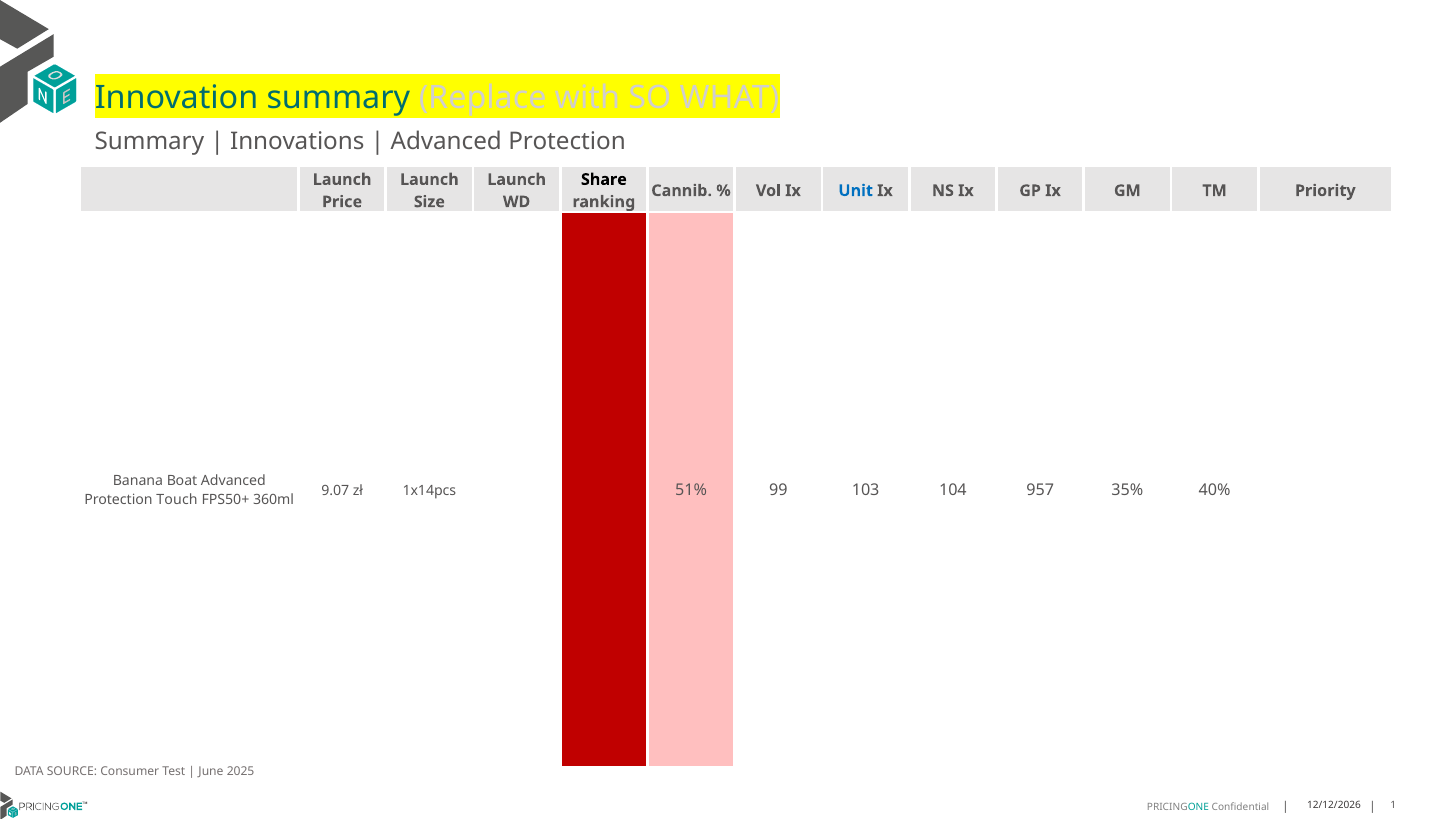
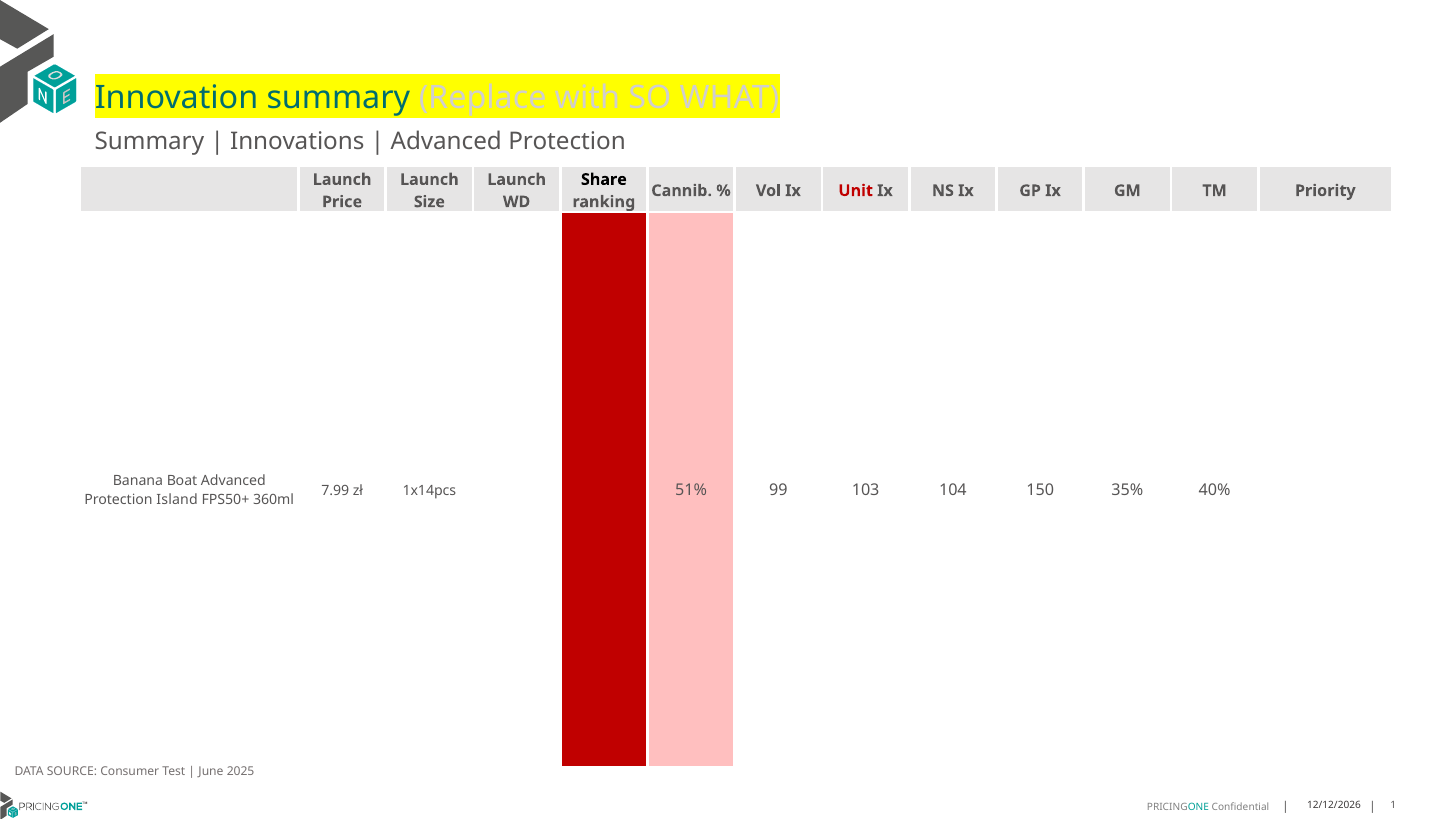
Unit colour: blue -> red (856, 191)
9.07: 9.07 -> 7.99 (335, 490)
957: 957 -> 150 (1040, 491)
Touch: Touch -> Island (177, 500)
